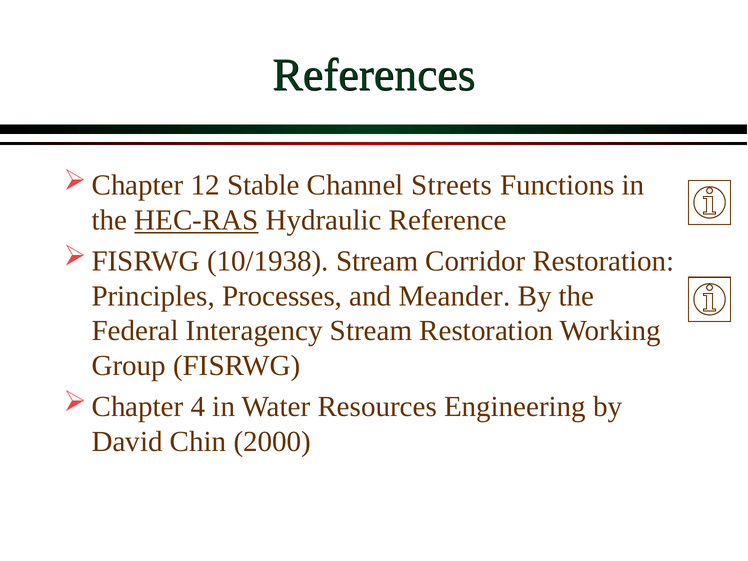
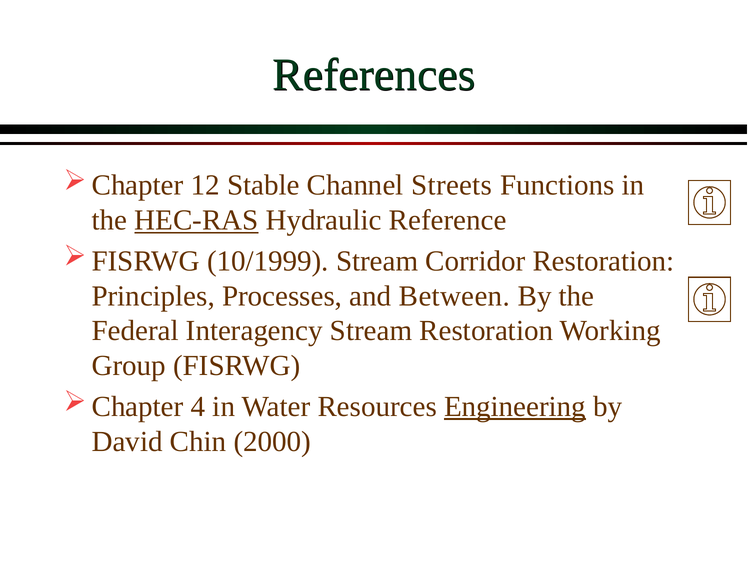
10/1938: 10/1938 -> 10/1999 (268, 261)
Meander: Meander -> Between (454, 296)
Engineering underline: none -> present (515, 407)
